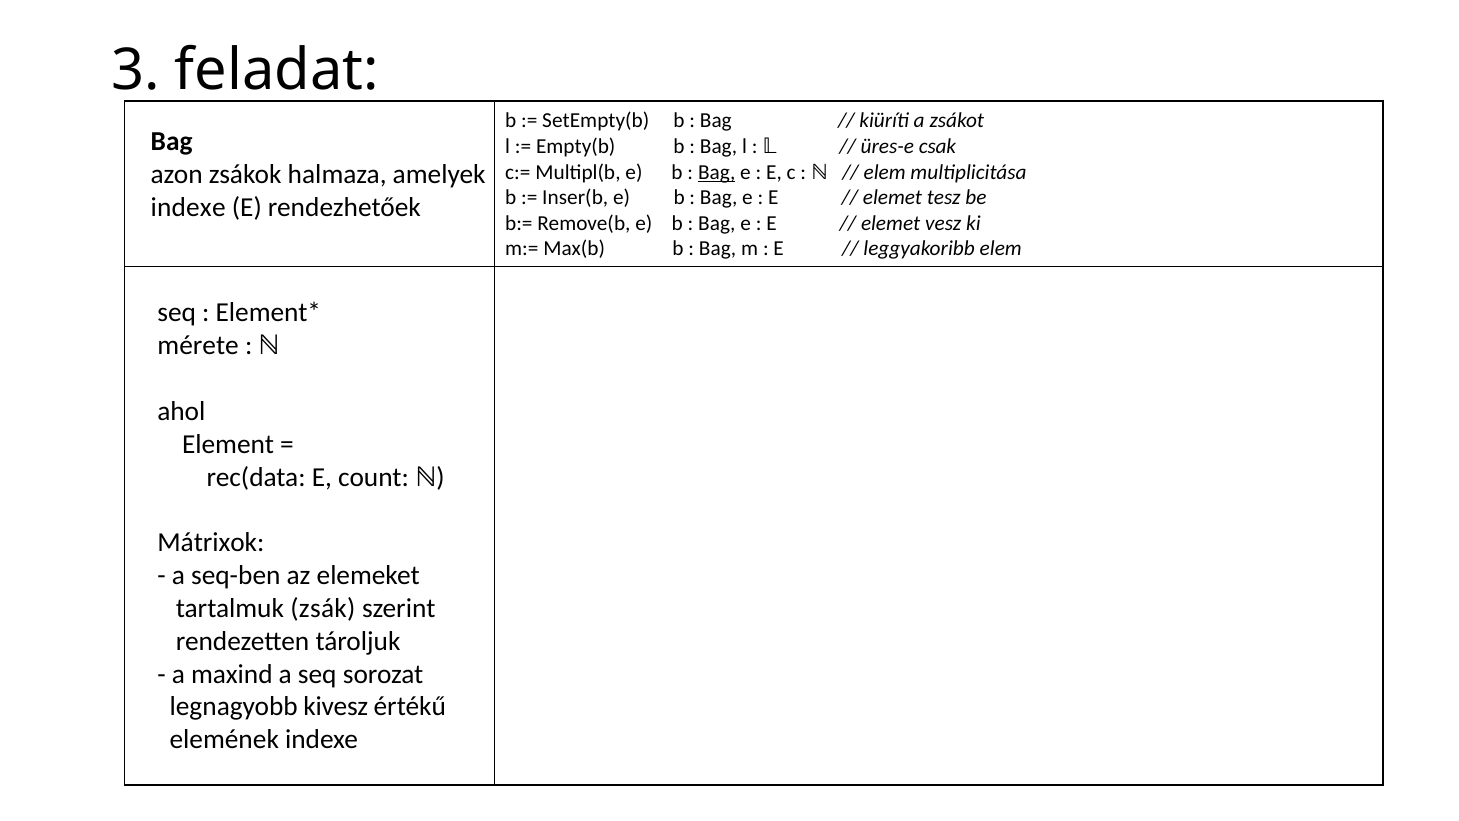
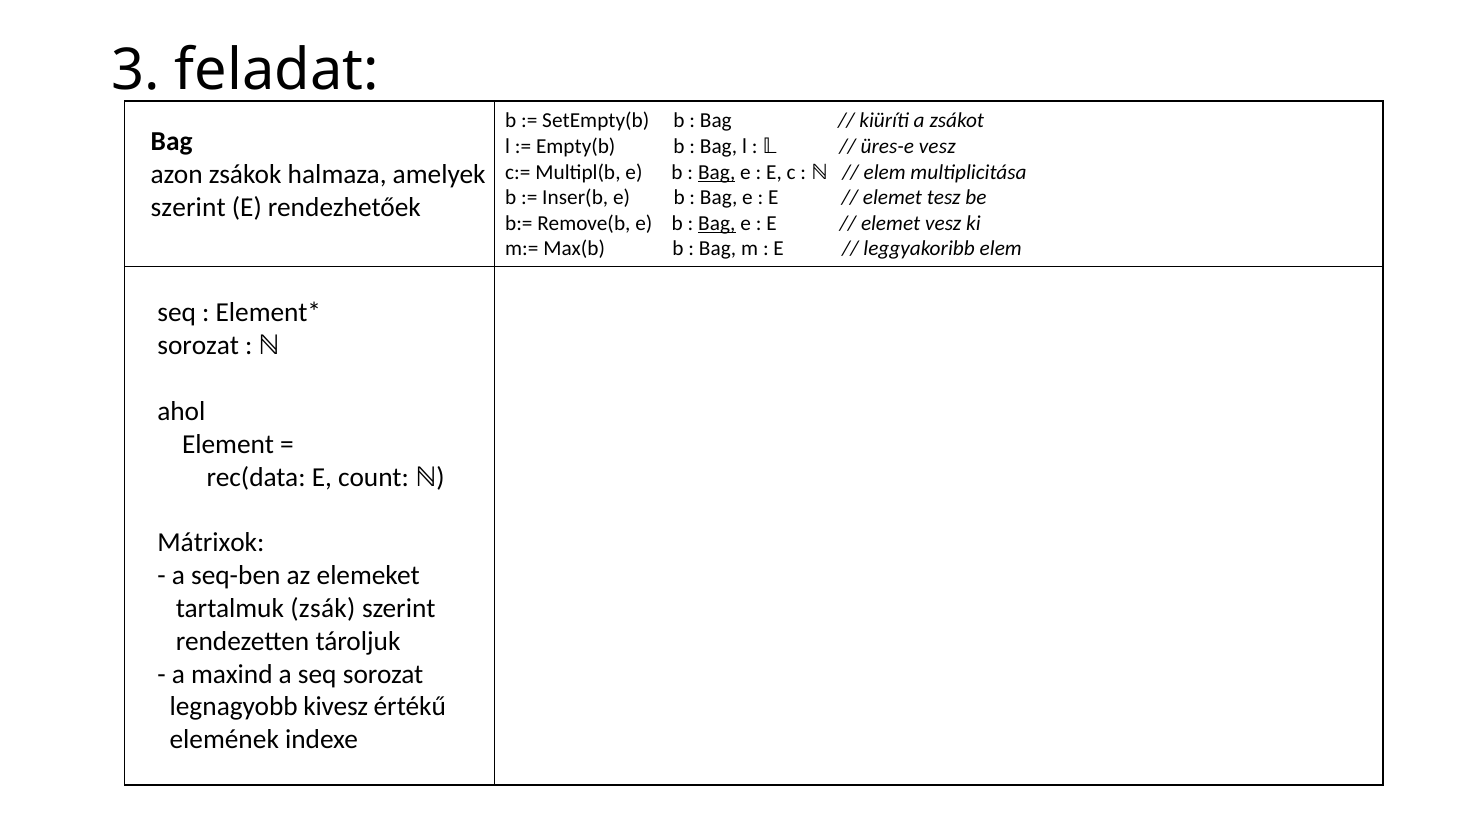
üres-e csak: csak -> vesz (937, 146)
indexe: indexe -> szerint (188, 207)
Bag underline: none -> present (717, 223)
mérete: mérete -> sorozat (198, 346)
